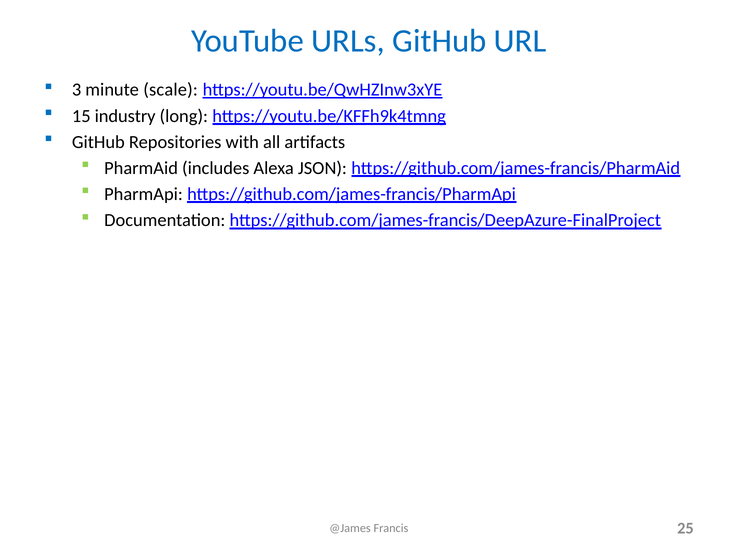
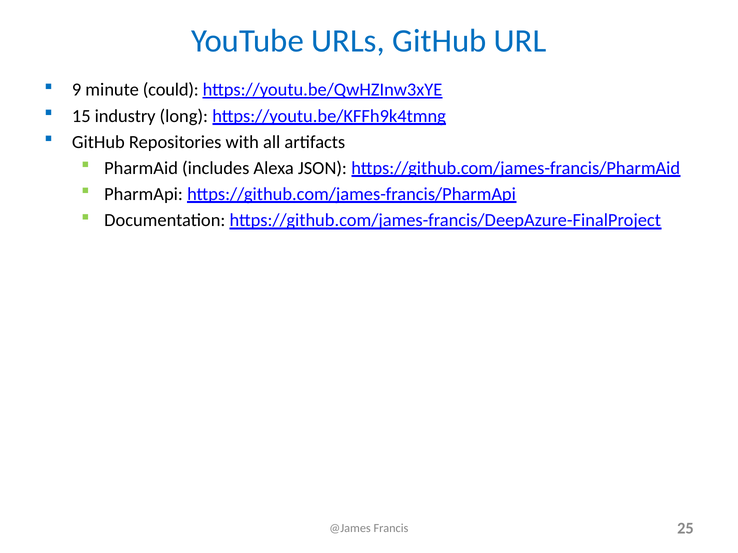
3: 3 -> 9 (77, 90)
scale: scale -> could (171, 90)
